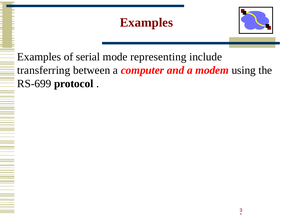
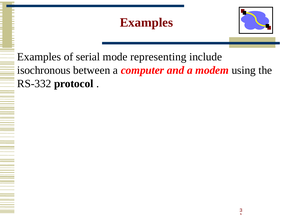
transferring: transferring -> isochronous (44, 70)
RS-699: RS-699 -> RS-332 (34, 84)
